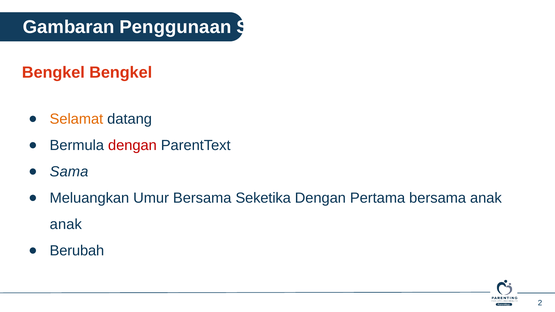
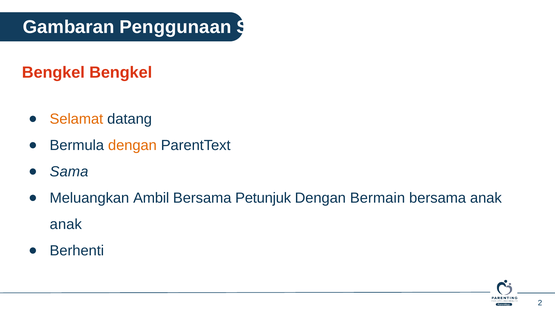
dengan colour: red -> orange (132, 146)
Umur: Umur -> Ambil (151, 198)
Seketika: Seketika -> Petunjuk (263, 198)
Pertama: Pertama -> Bermain (377, 198)
Berubah: Berubah -> Berhenti (77, 251)
